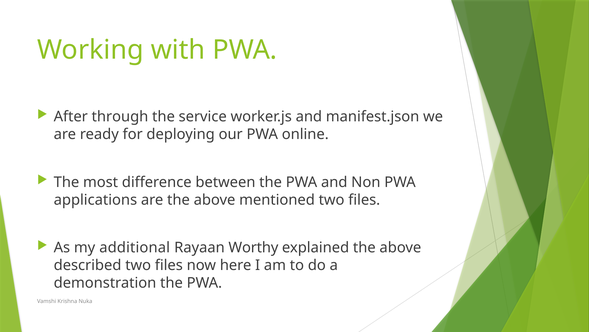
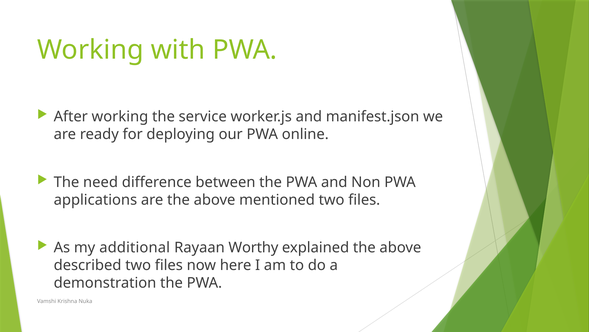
After through: through -> working (120, 116)
most: most -> need (101, 182)
